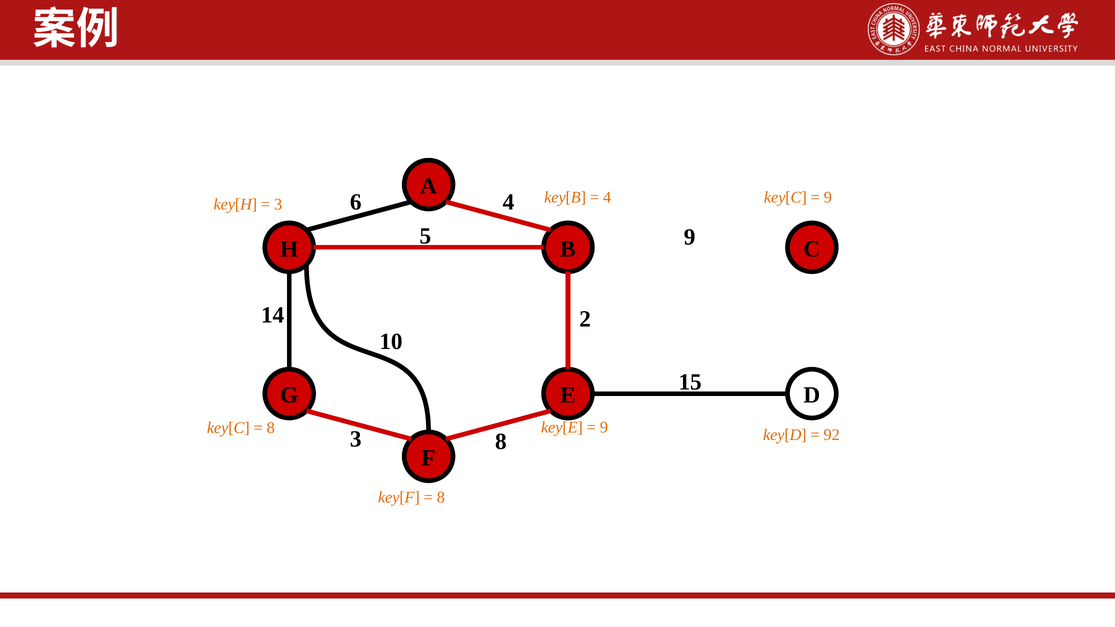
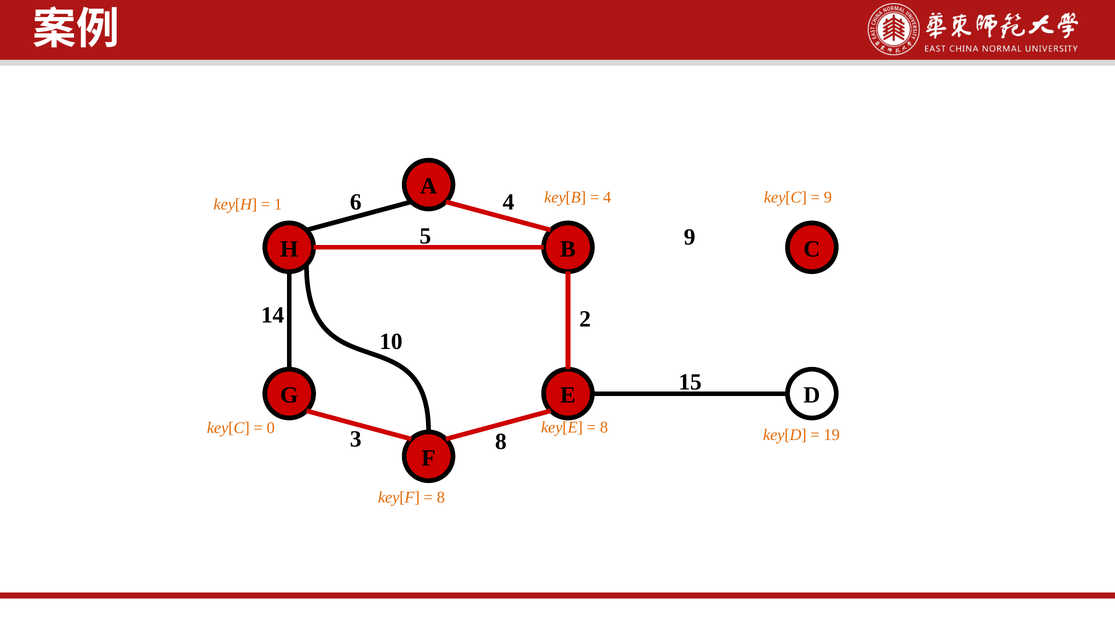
3: 3 -> 1 (278, 204)
9: 9 -> 8 (604, 427)
8: 8 -> 0 (271, 428)
92: 92 -> 19 (832, 435)
